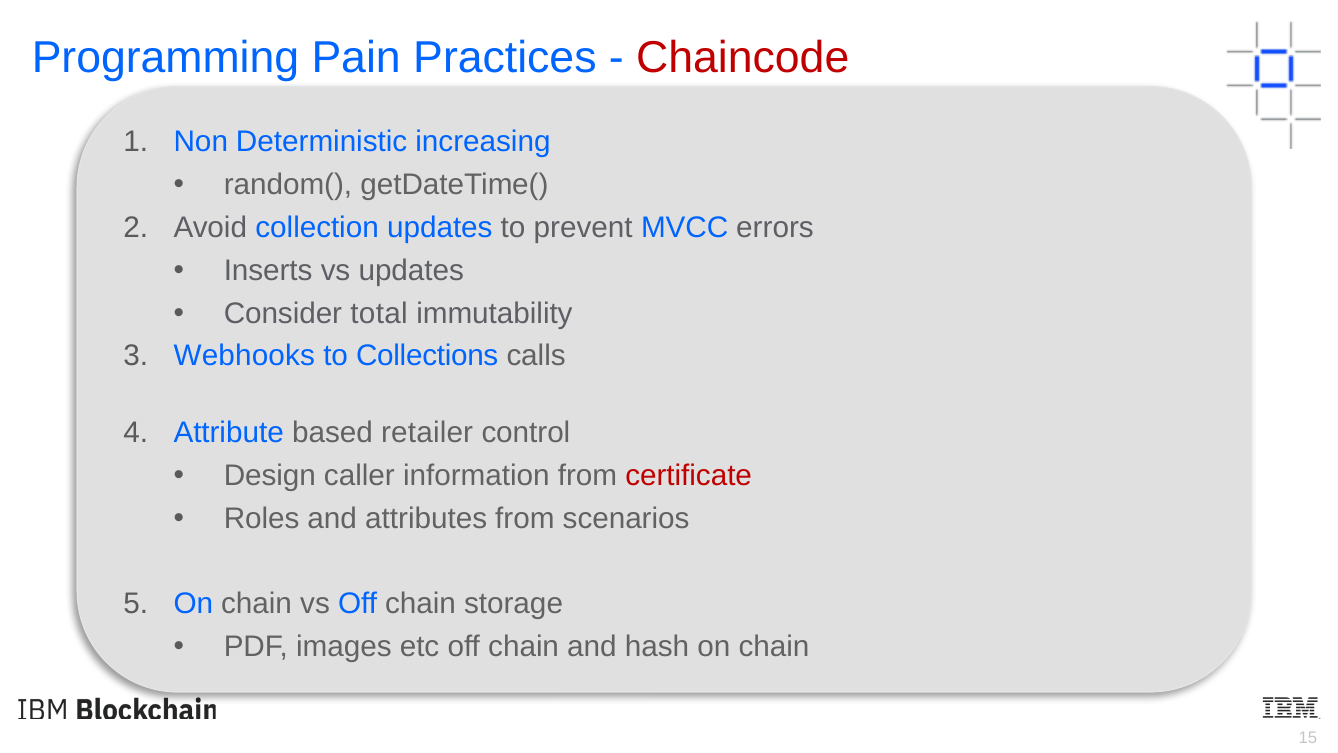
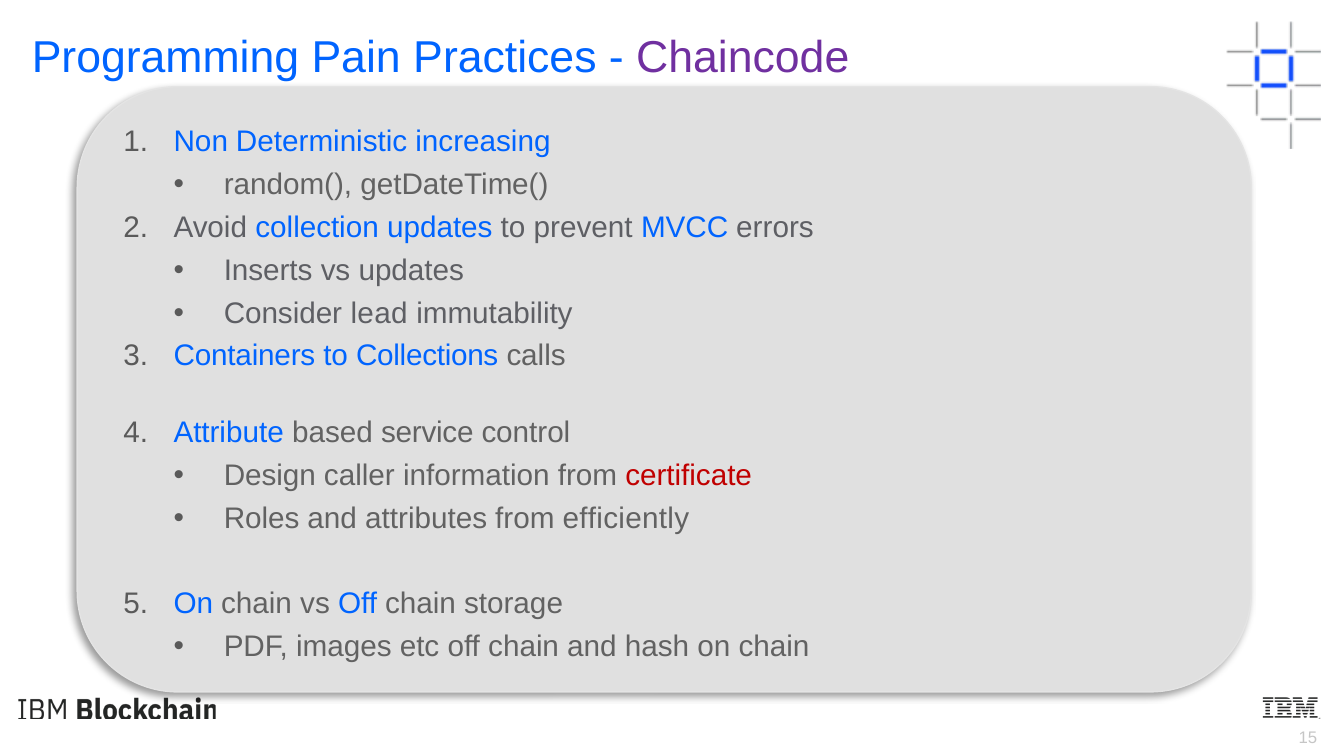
Chaincode colour: red -> purple (743, 58)
total: total -> lead (379, 313)
Webhooks: Webhooks -> Containers (244, 356)
retailer: retailer -> service (427, 433)
scenarios: scenarios -> efficiently (626, 518)
